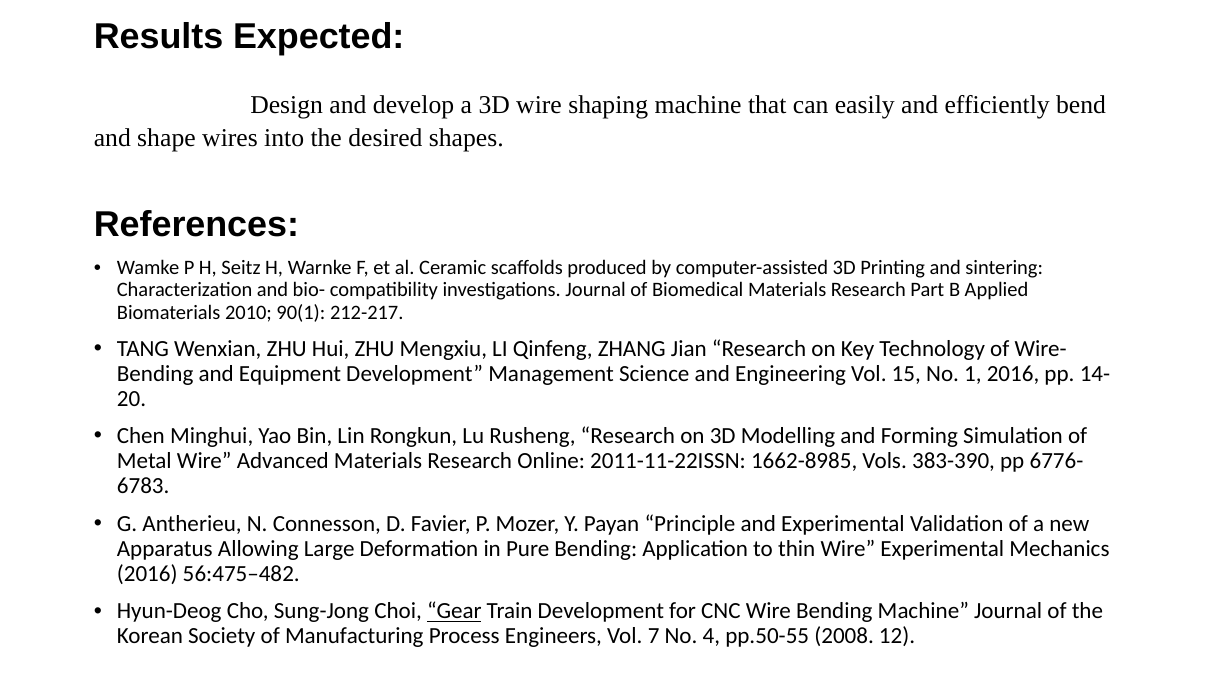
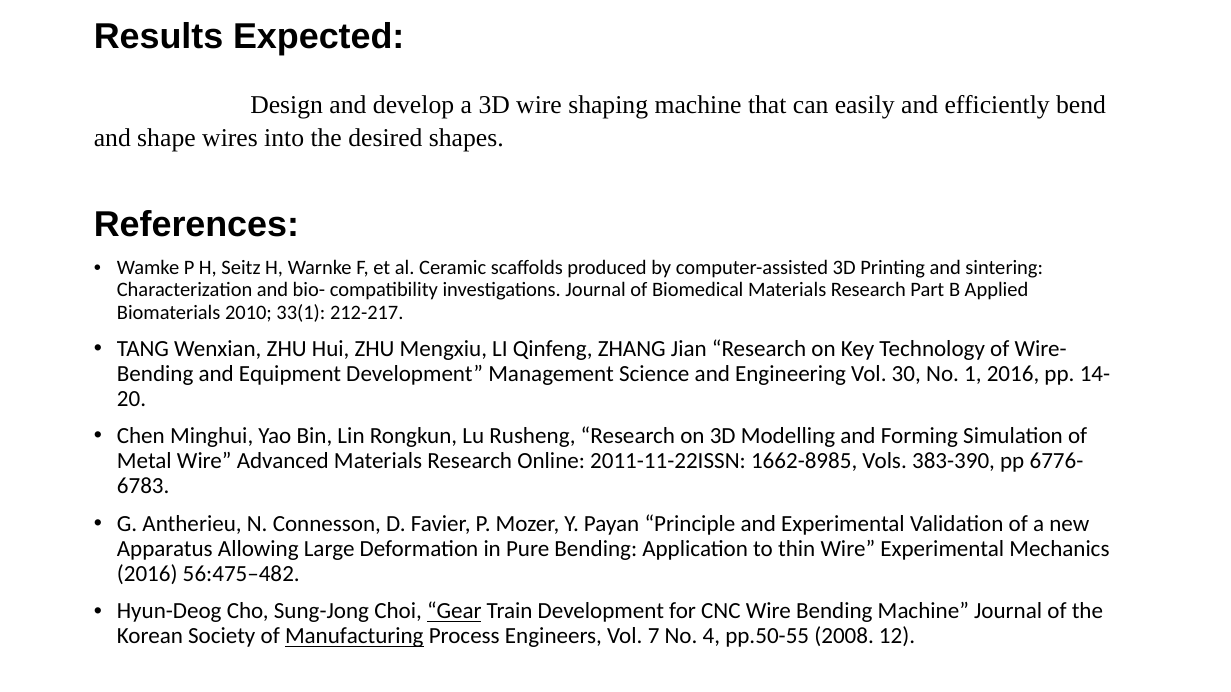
90(1: 90(1 -> 33(1 (301, 313)
15: 15 -> 30 (906, 374)
Manufacturing underline: none -> present (354, 637)
